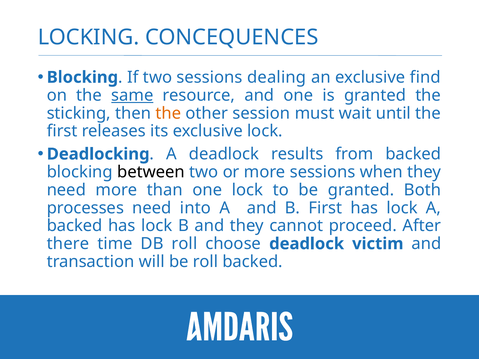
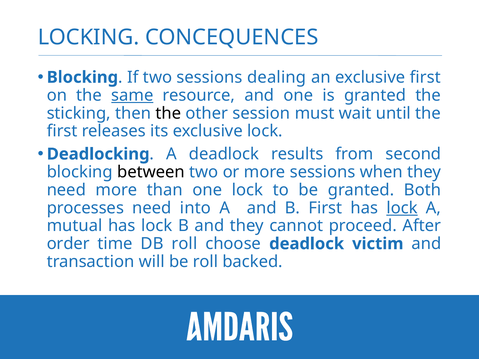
exclusive find: find -> first (425, 77)
the colour: orange -> black (168, 113)
from backed: backed -> second (413, 154)
lock underline: none -> present (402, 208)
backed: backed -> mutual (75, 226)
there: there -> order (68, 244)
